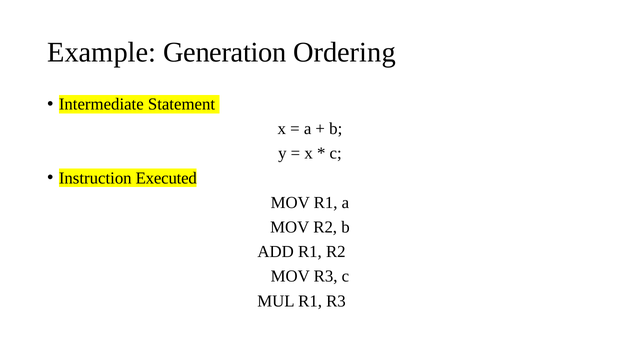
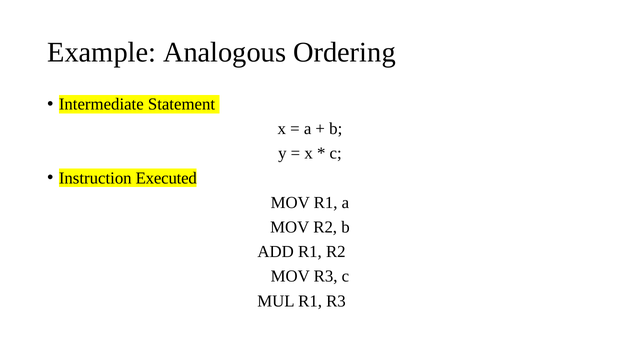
Generation: Generation -> Analogous (225, 52)
